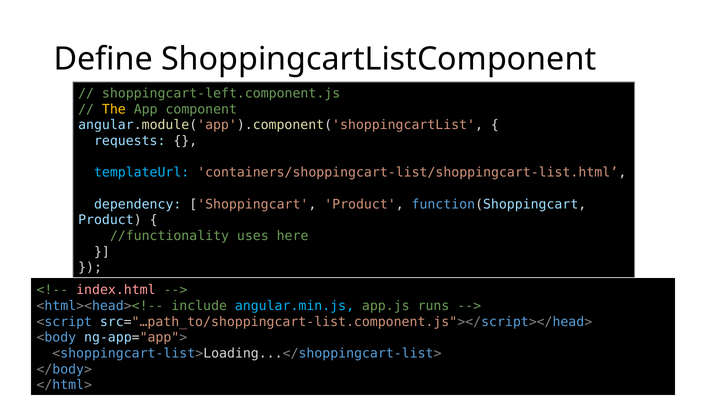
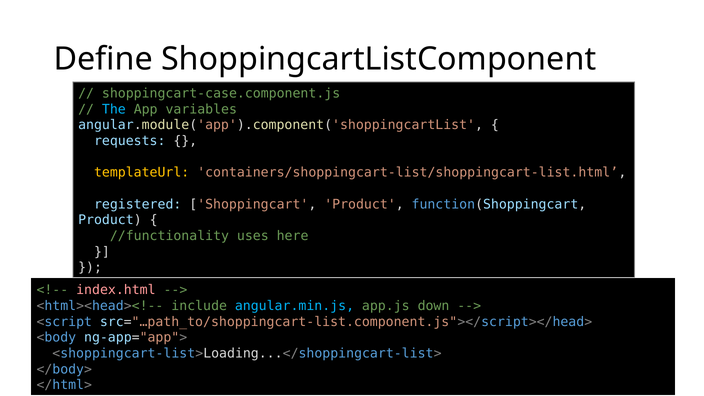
shoppingcart-left.component.js: shoppingcart-left.component.js -> shoppingcart-case.component.js (221, 93)
The colour: yellow -> light blue (114, 109)
component: component -> variables (201, 109)
templateUrl colour: light blue -> yellow (142, 173)
dependency: dependency -> registered (138, 204)
runs: runs -> down (433, 306)
